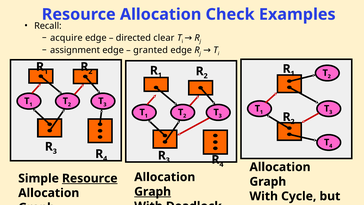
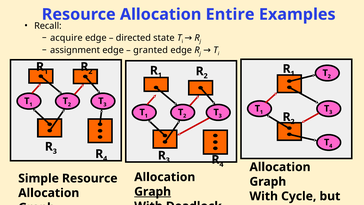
Check: Check -> Entire (230, 14)
clear: clear -> state (164, 38)
Resource underline: present -> none (90, 178)
